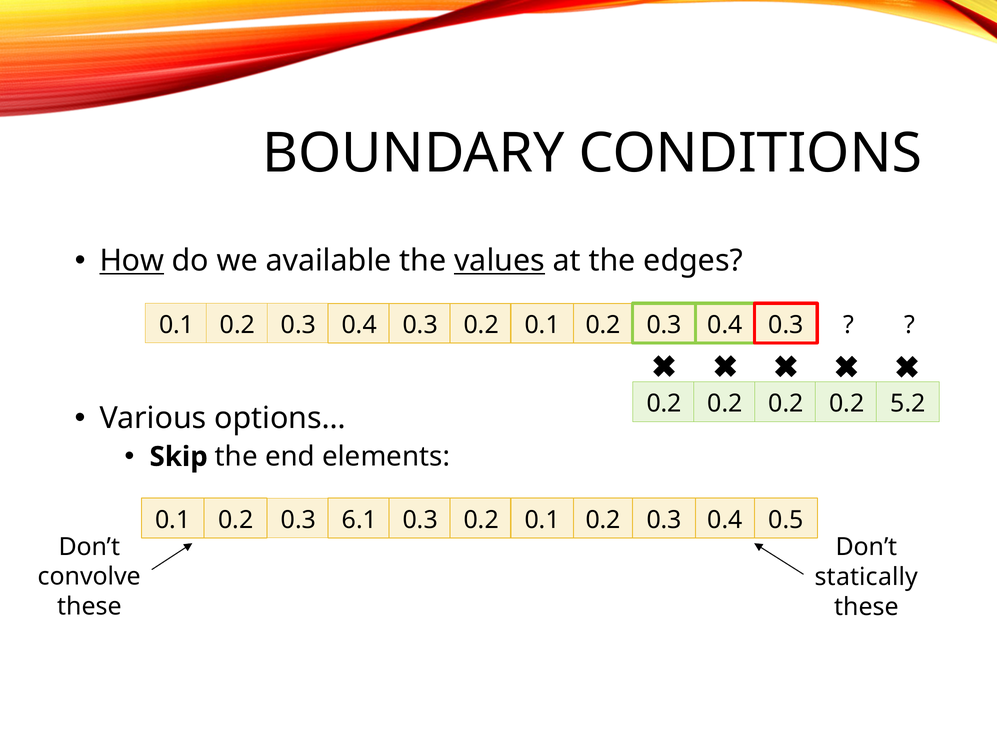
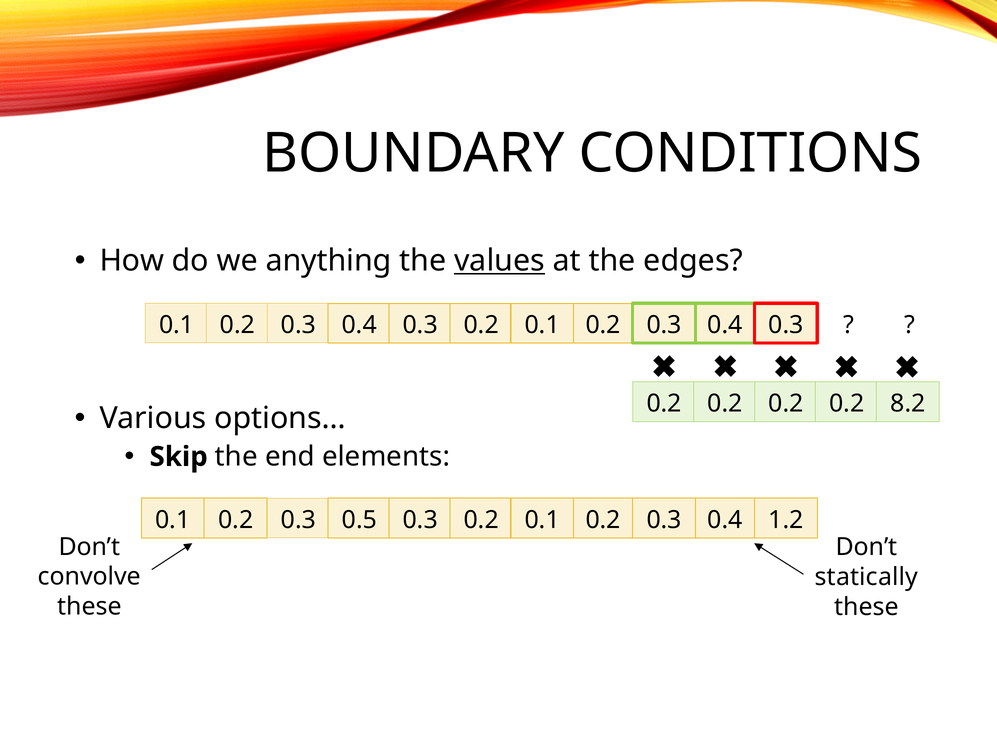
How underline: present -> none (132, 261)
available: available -> anything (329, 261)
5.2: 5.2 -> 8.2 (908, 403)
6.1: 6.1 -> 0.5 (359, 520)
0.5: 0.5 -> 1.2 (786, 520)
